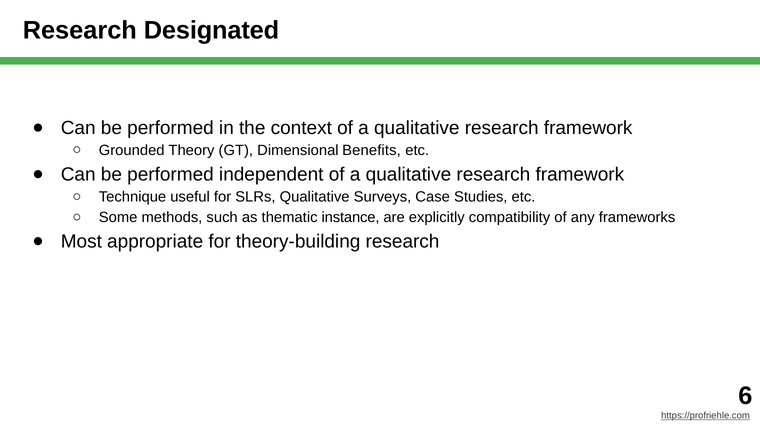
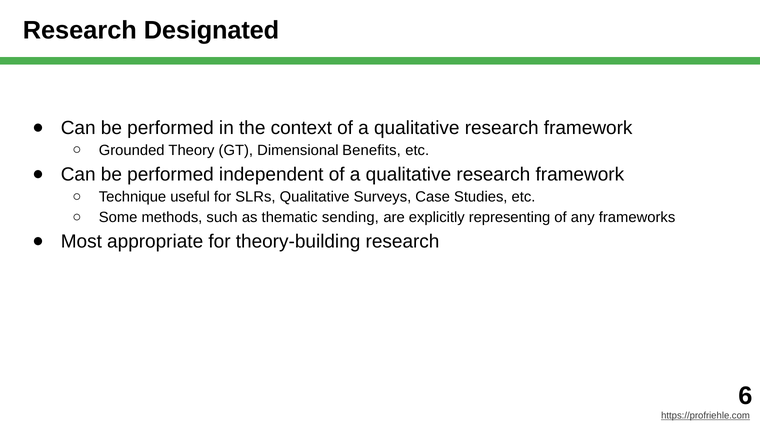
instance: instance -> sending (350, 217)
compatibility: compatibility -> representing (510, 217)
